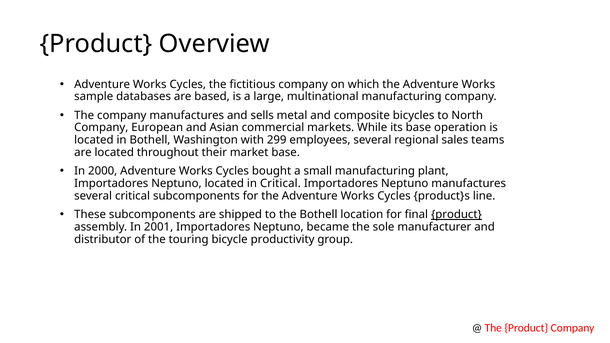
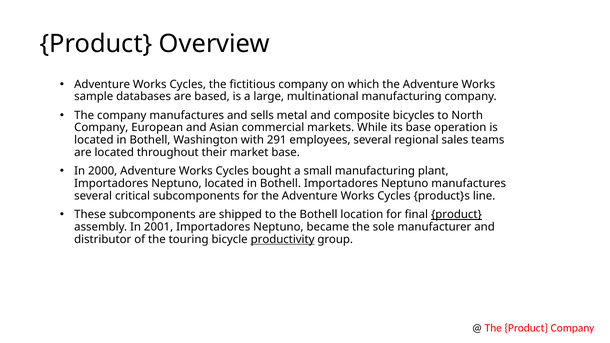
299: 299 -> 291 (277, 140)
Neptuno located in Critical: Critical -> Bothell (280, 184)
productivity underline: none -> present (283, 239)
